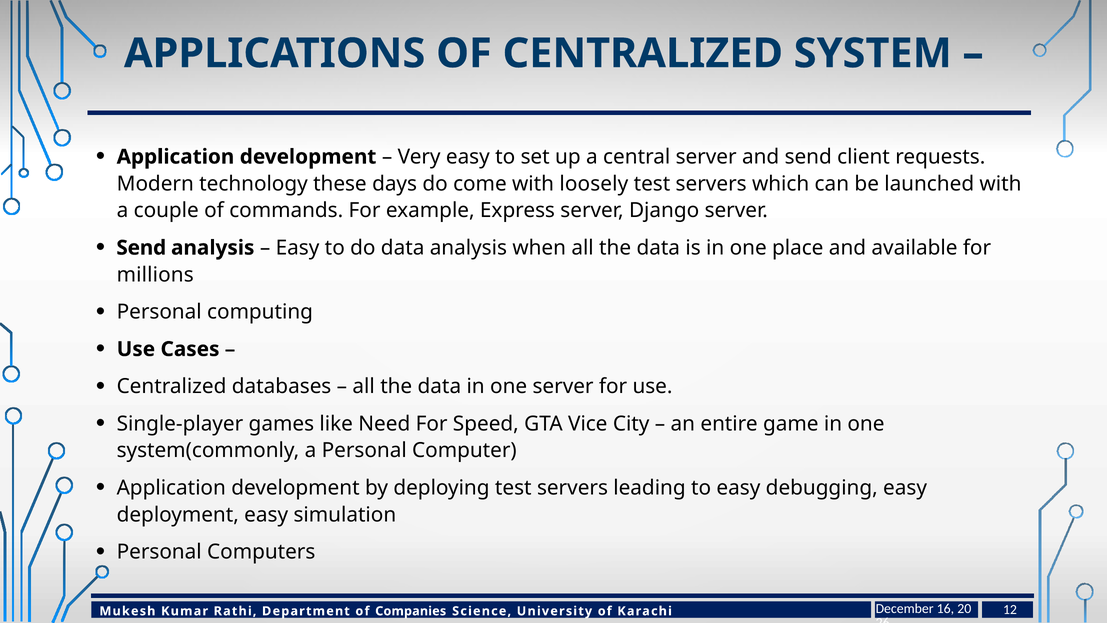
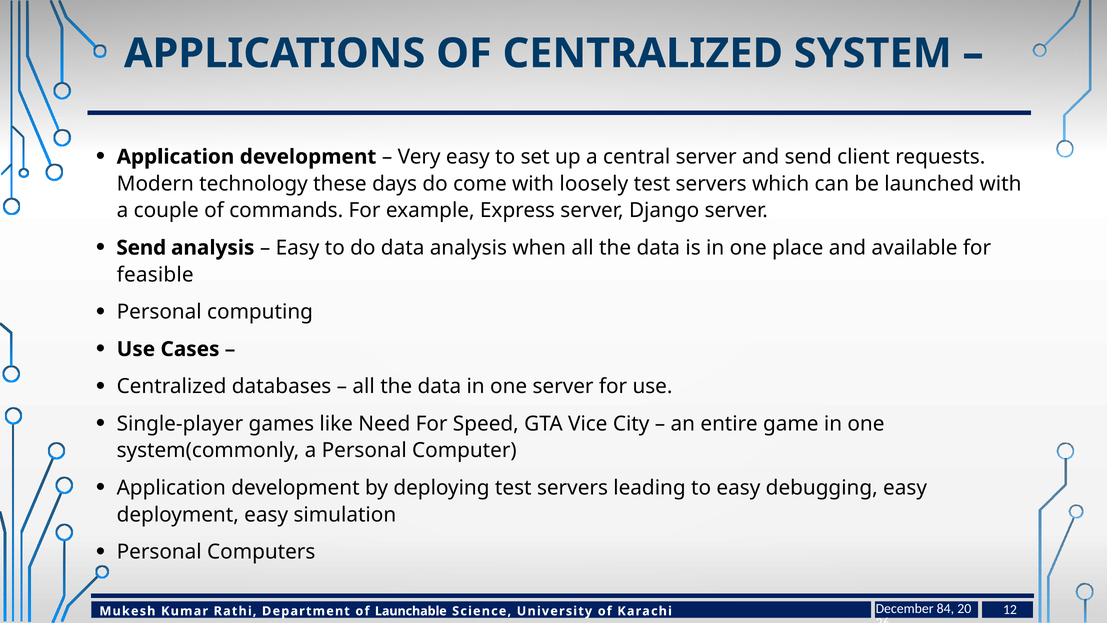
millions: millions -> feasible (155, 275)
16: 16 -> 84 (945, 608)
Companies: Companies -> Launchable (411, 611)
